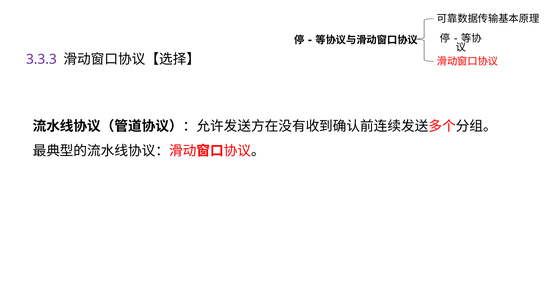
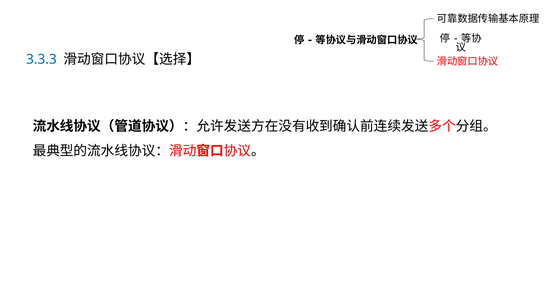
3.3.3 colour: purple -> blue (41, 59)
